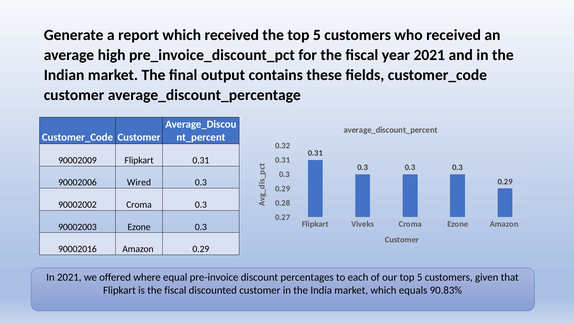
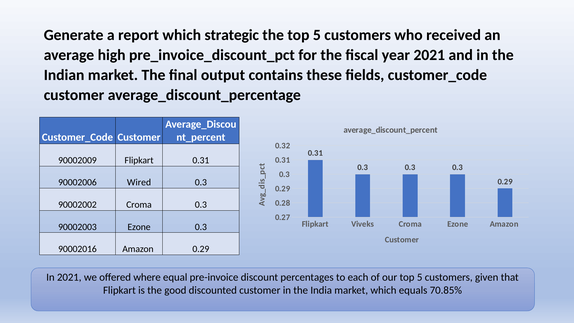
which received: received -> strategic (232, 35)
is the fiscal: fiscal -> good (175, 290)
90.83%: 90.83% -> 70.85% (446, 290)
